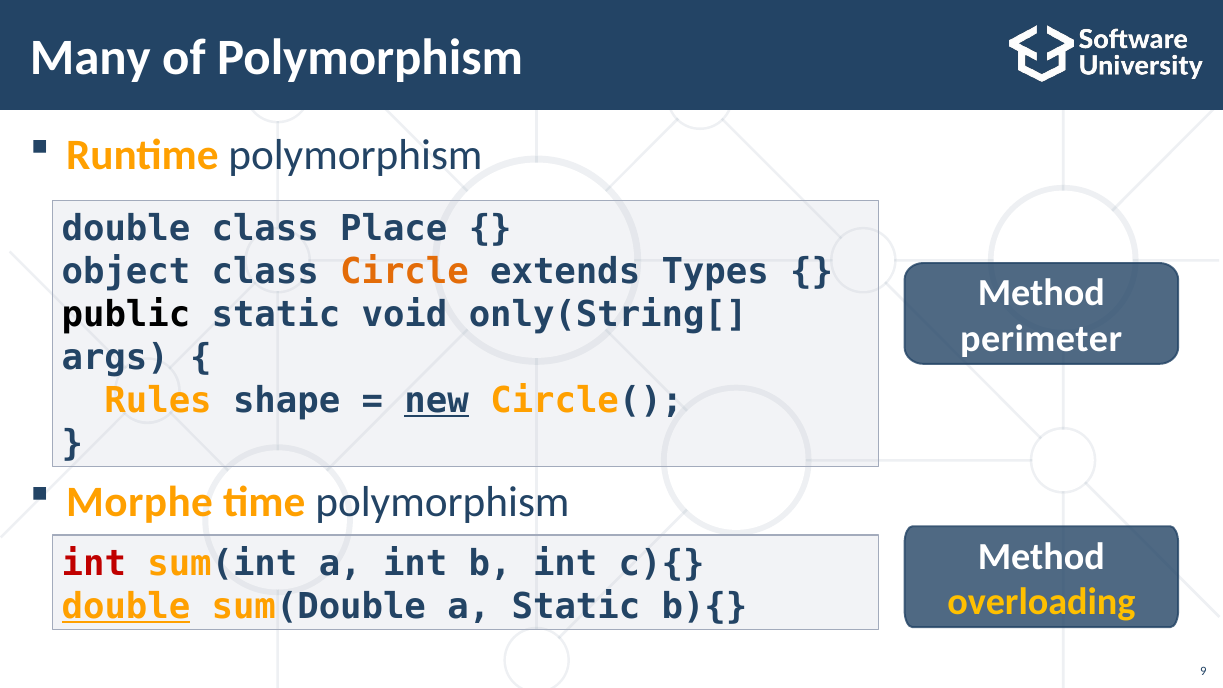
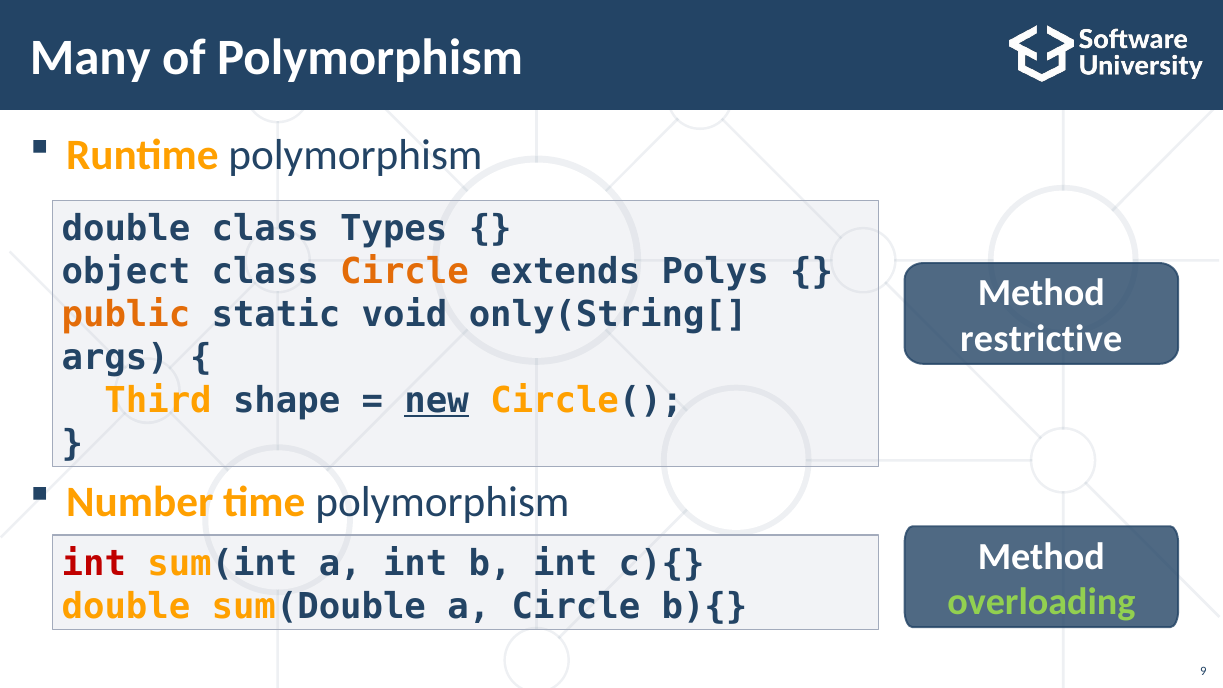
Place: Place -> Types (394, 229)
Types: Types -> Polys (715, 272)
public colour: black -> orange (126, 315)
perimeter: perimeter -> restrictive (1041, 339)
Rules: Rules -> Third (158, 400)
Morphe: Morphe -> Number (140, 502)
overloading colour: yellow -> light green (1041, 602)
double underline: present -> none (126, 606)
a Static: Static -> Circle (576, 606)
